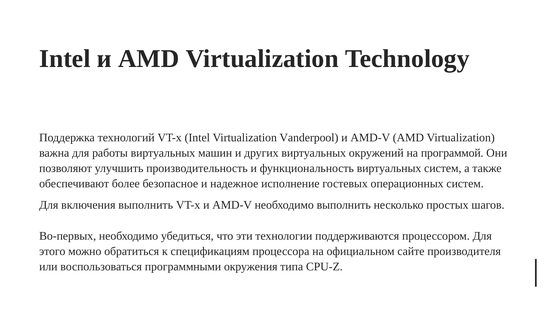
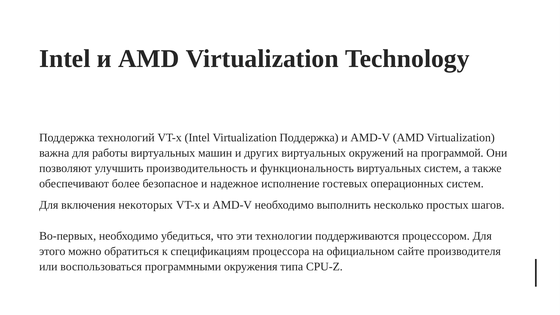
Virtualization Vanderpool: Vanderpool -> Поддержка (309, 138)
включения выполнить: выполнить -> некоторых (146, 205)
